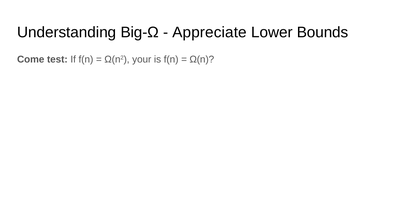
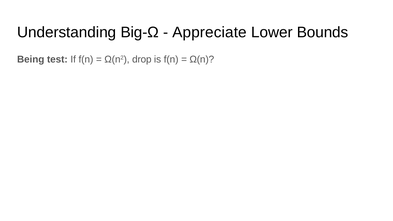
Come: Come -> Being (31, 59)
your: your -> drop (142, 59)
